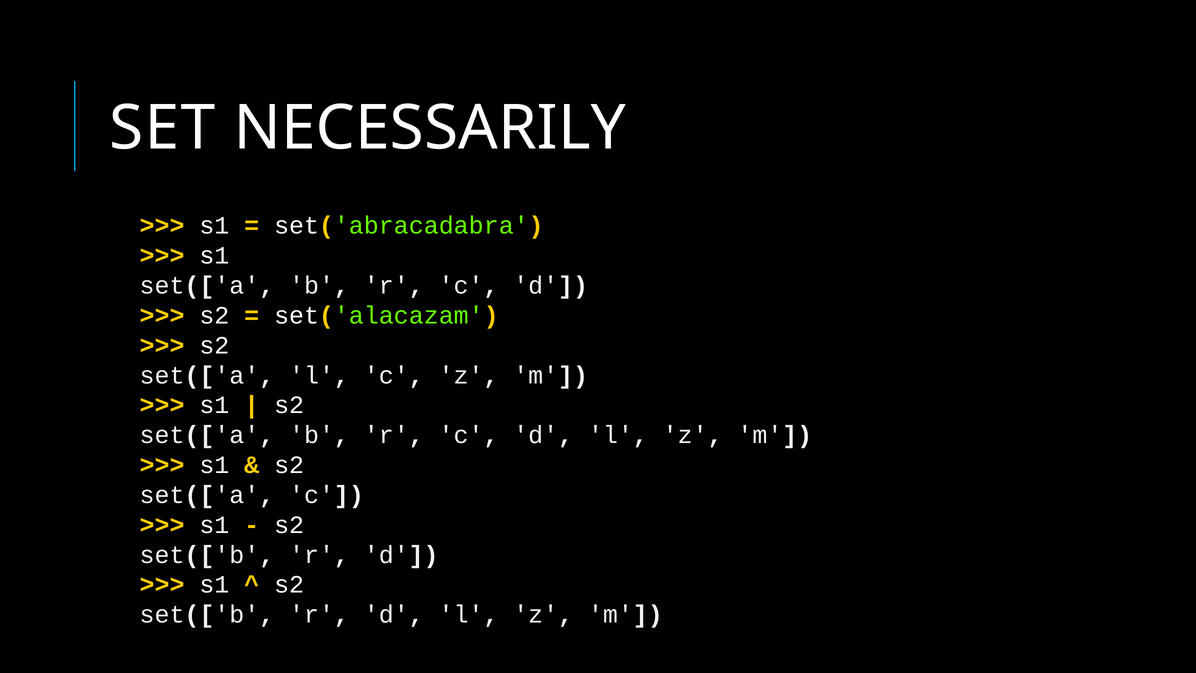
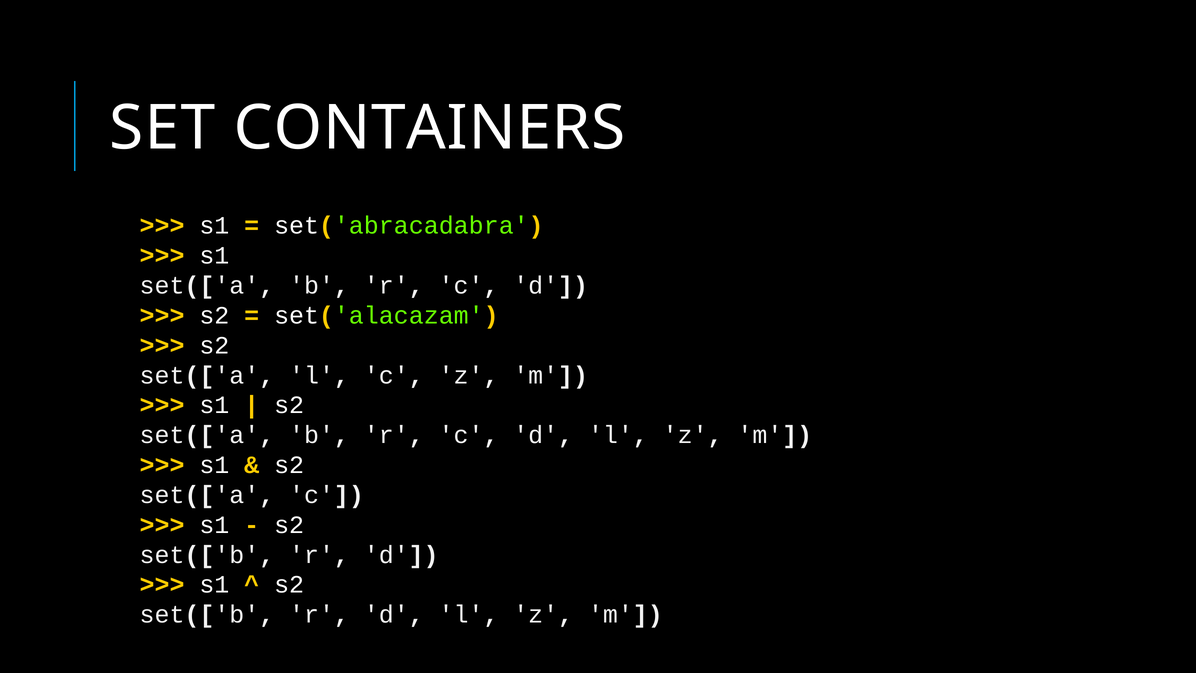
NECESSARILY: NECESSARILY -> CONTAINERS (430, 128)
